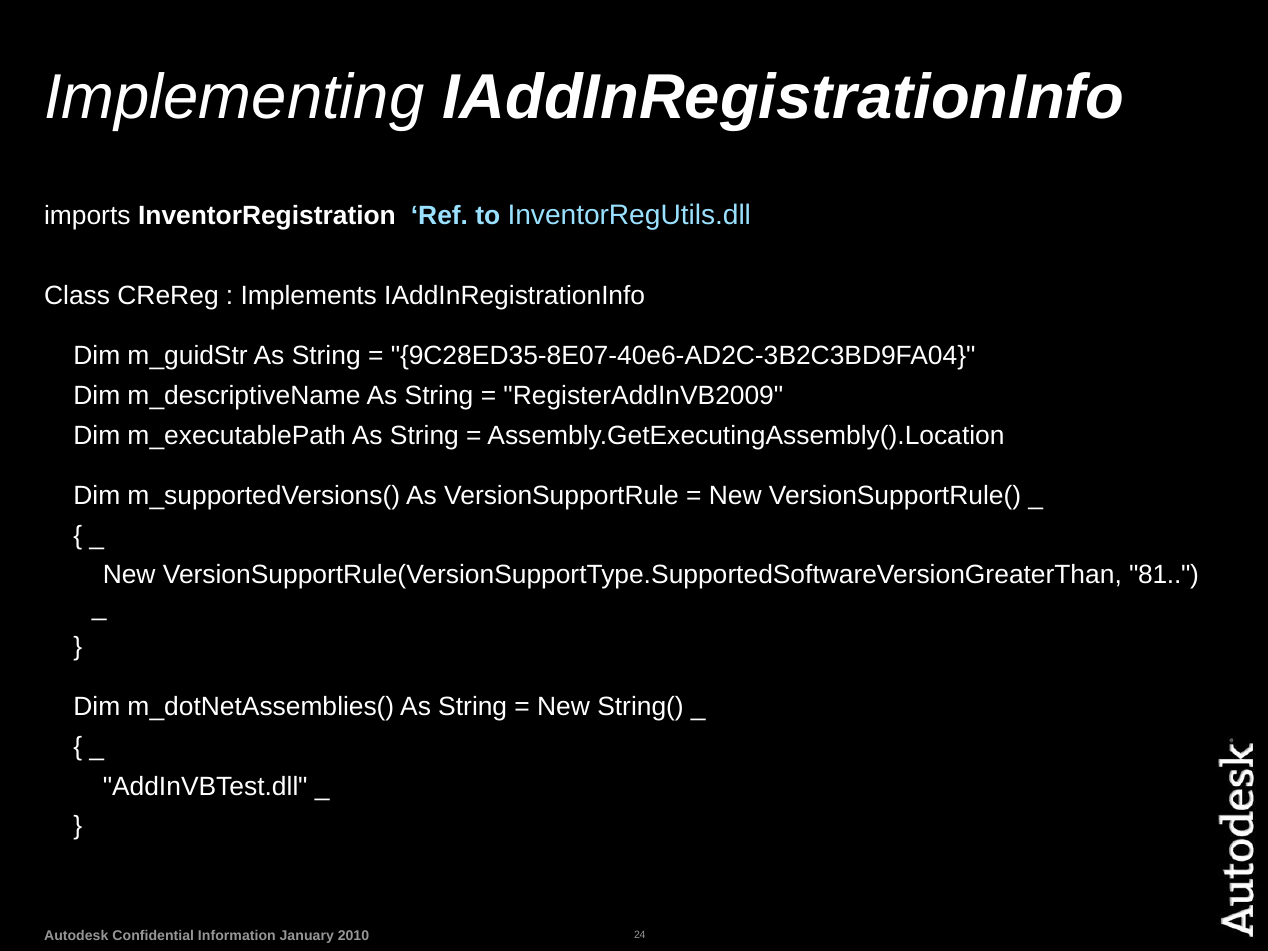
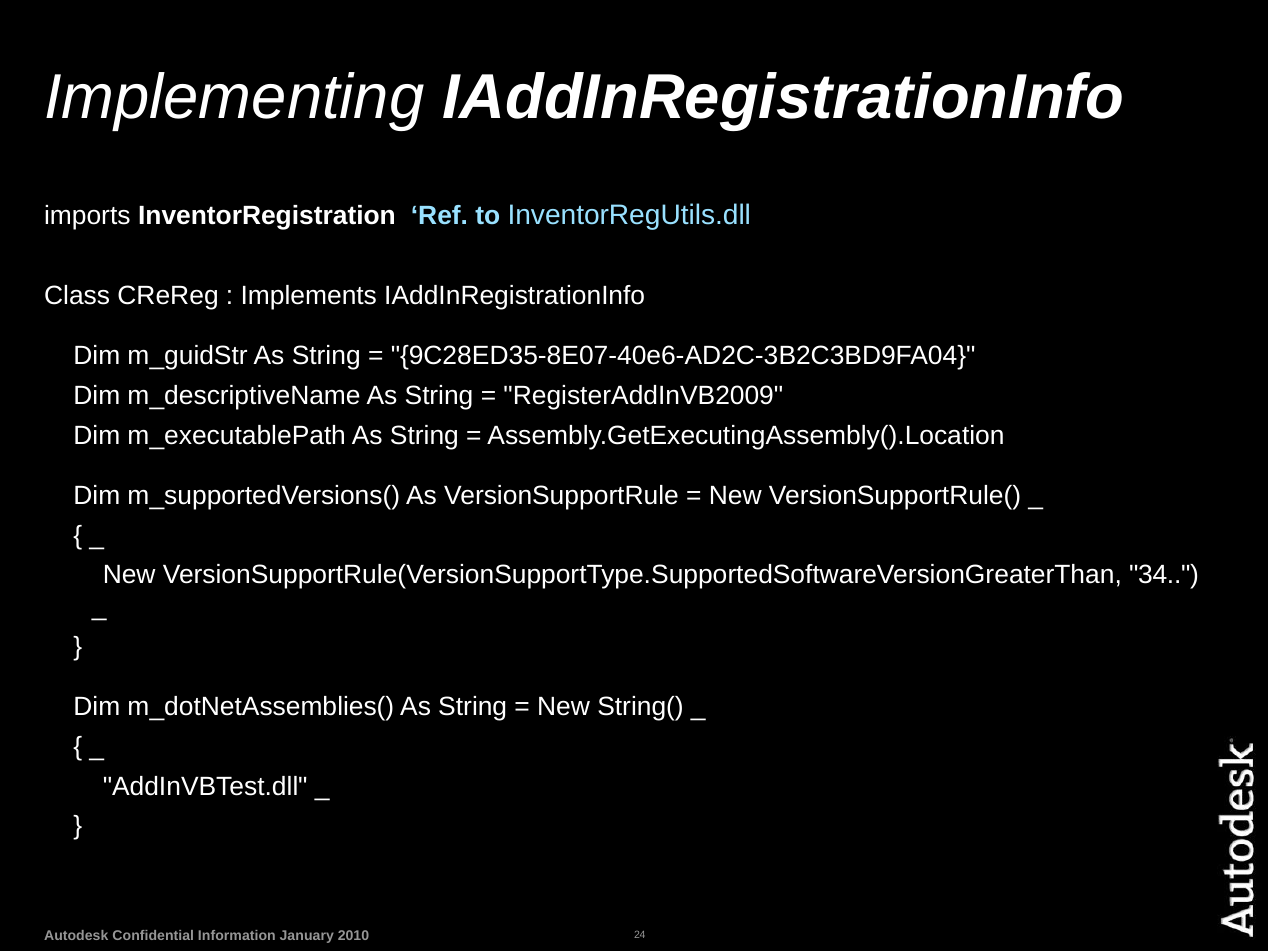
81: 81 -> 34 (1164, 575)
